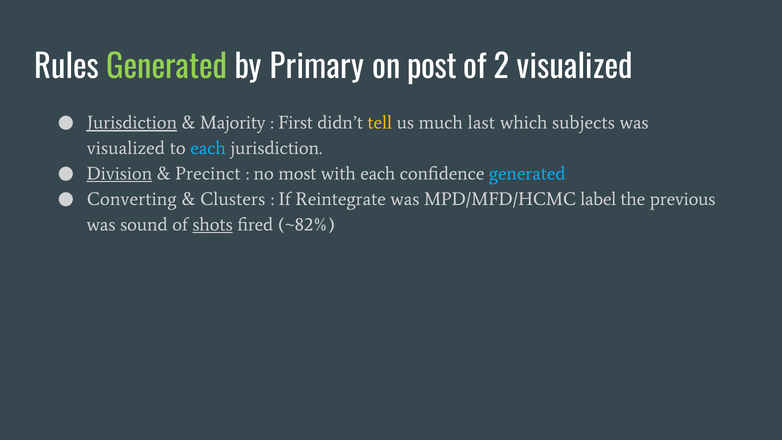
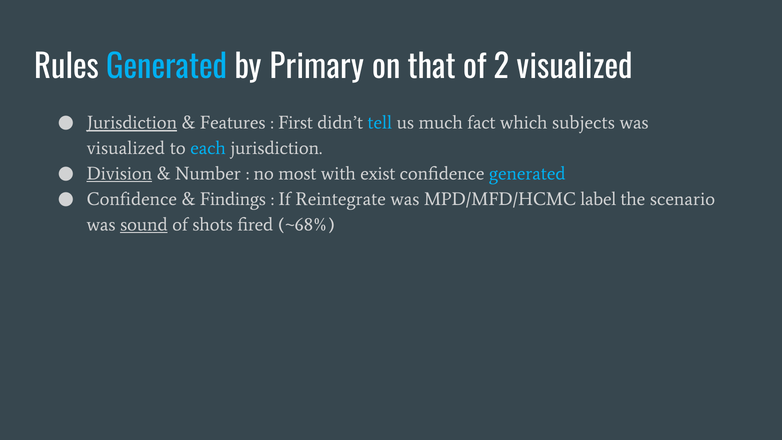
Generated colour: light green -> light blue (167, 68)
post: post -> that (432, 68)
Majority: Majority -> Features (233, 123)
tell colour: yellow -> light blue (380, 123)
last: last -> fact (481, 123)
Precinct: Precinct -> Number (208, 174)
with each: each -> exist (378, 174)
Converting: Converting -> Confidence (132, 199)
Clusters: Clusters -> Findings (233, 199)
previous: previous -> scenario (682, 199)
sound underline: none -> present (144, 225)
shots underline: present -> none (213, 225)
~82%: ~82% -> ~68% (306, 225)
